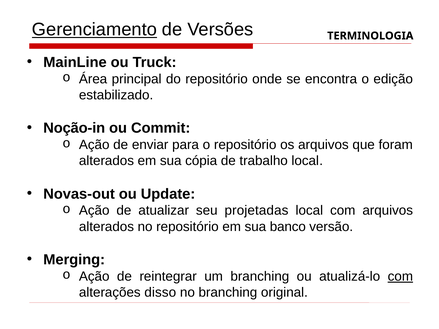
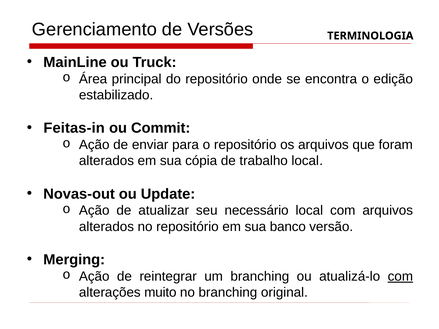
Gerenciamento underline: present -> none (94, 30)
Noção-in: Noção-in -> Feitas-in (74, 128)
projetadas: projetadas -> necessário (257, 211)
disso: disso -> muito (160, 293)
